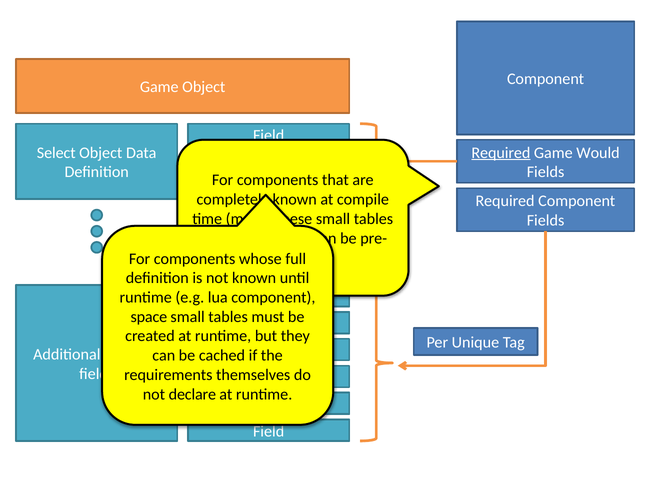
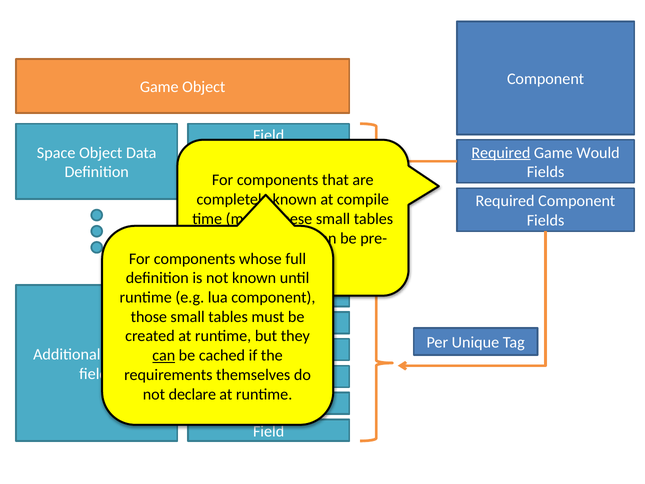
Select: Select -> Space (56, 153)
space: space -> those (149, 317)
can underline: none -> present (164, 355)
